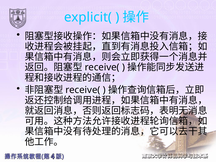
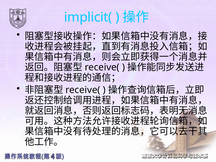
explicit(: explicit( -> implicit( (88, 17)
